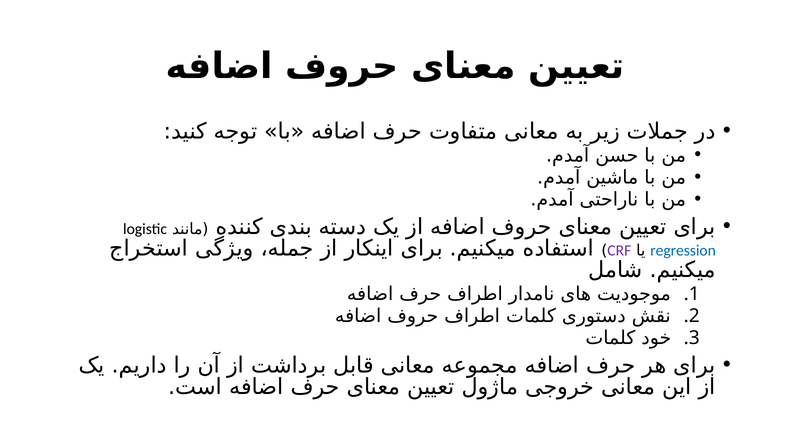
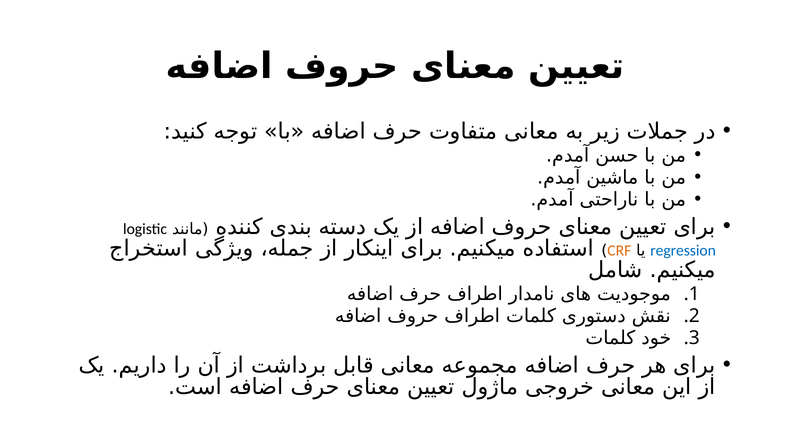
CRF colour: purple -> orange (619, 251)
